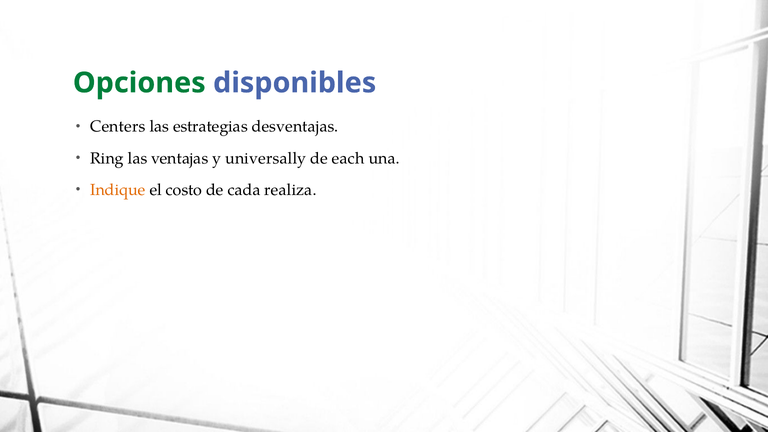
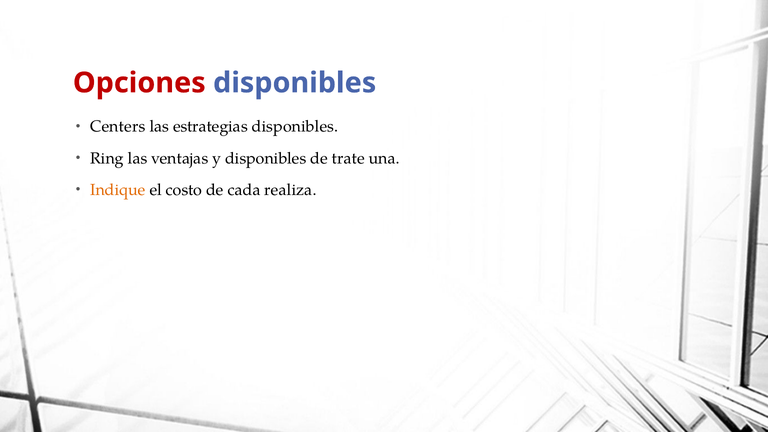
Opciones colour: green -> red (139, 83)
estrategias desventajas: desventajas -> disponibles (295, 127)
y universally: universally -> disponibles (266, 158)
each: each -> trate (348, 158)
